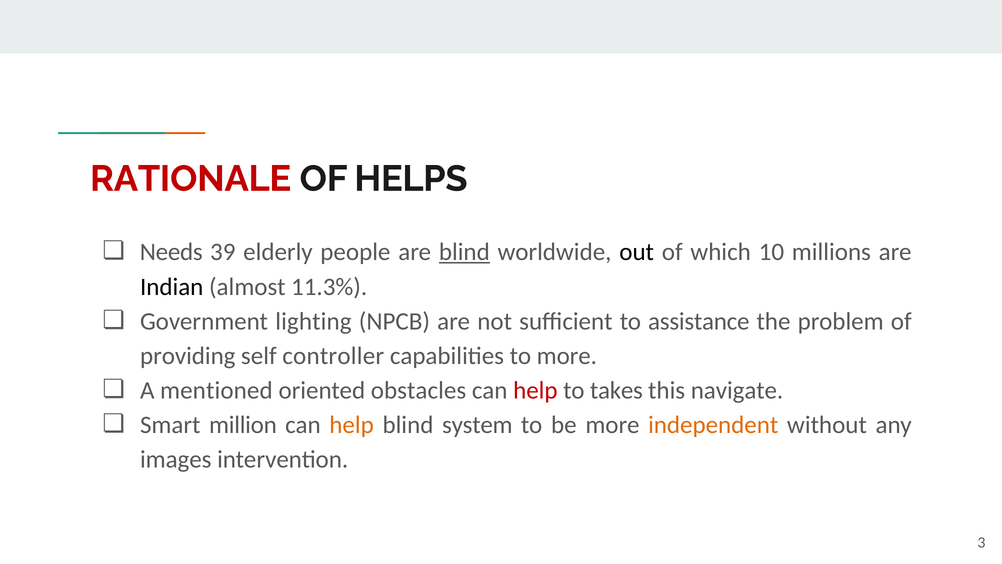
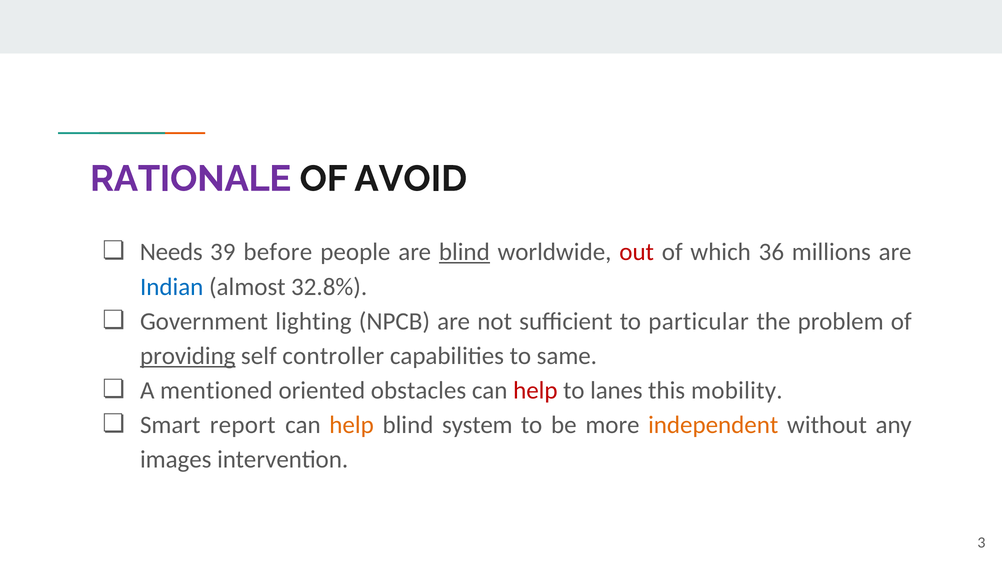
RATIONALE colour: red -> purple (191, 179)
HELPS: HELPS -> AVOID (411, 179)
elderly: elderly -> before (278, 252)
out colour: black -> red (637, 252)
10: 10 -> 36 (771, 252)
Indian colour: black -> blue (172, 287)
11.3%: 11.3% -> 32.8% (329, 287)
assistance: assistance -> particular (699, 321)
providing underline: none -> present (188, 356)
to more: more -> same (567, 356)
takes: takes -> lanes (616, 390)
navigate: navigate -> mobility (737, 390)
million: million -> report (243, 425)
